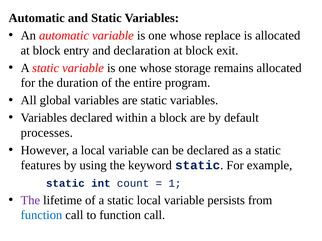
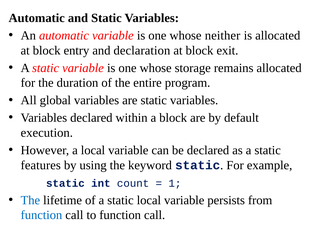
replace: replace -> neither (223, 36)
processes: processes -> execution (47, 133)
The colour: purple -> blue (30, 201)
